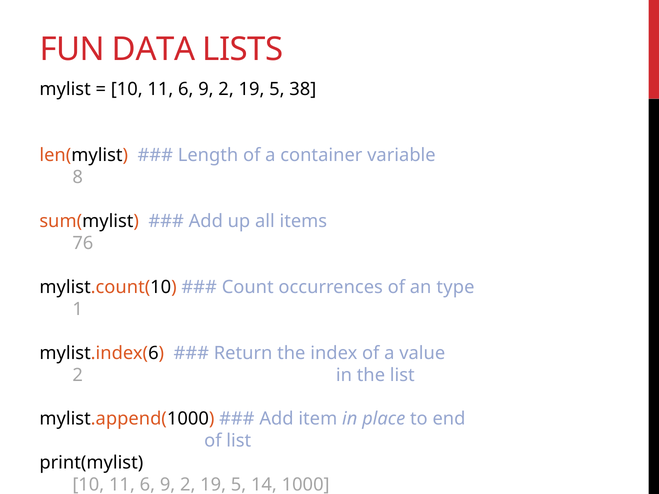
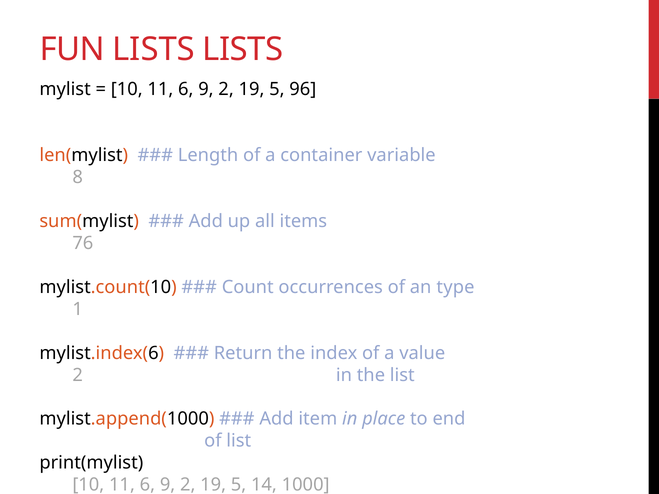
FUN DATA: DATA -> LISTS (154, 50)
38: 38 -> 96 (303, 89)
